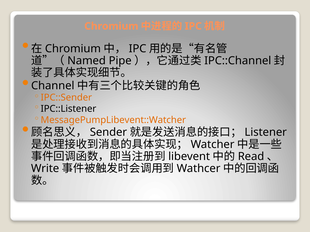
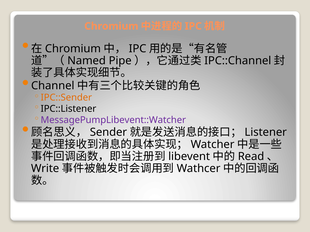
MessagePumpLibevent::Watcher colour: orange -> purple (113, 120)
